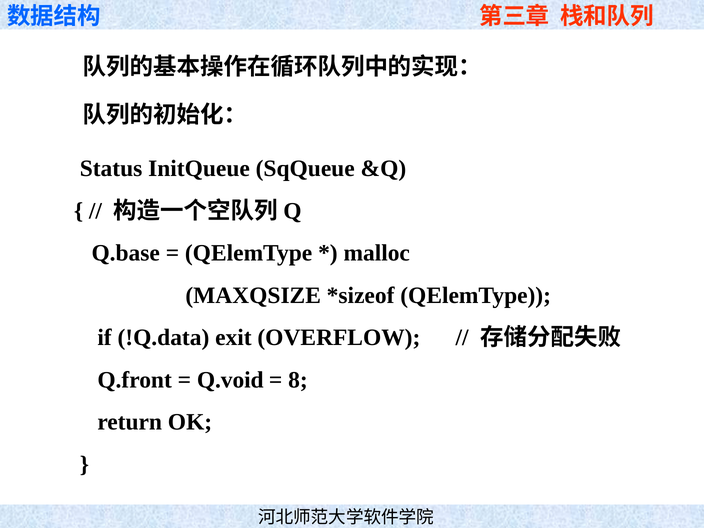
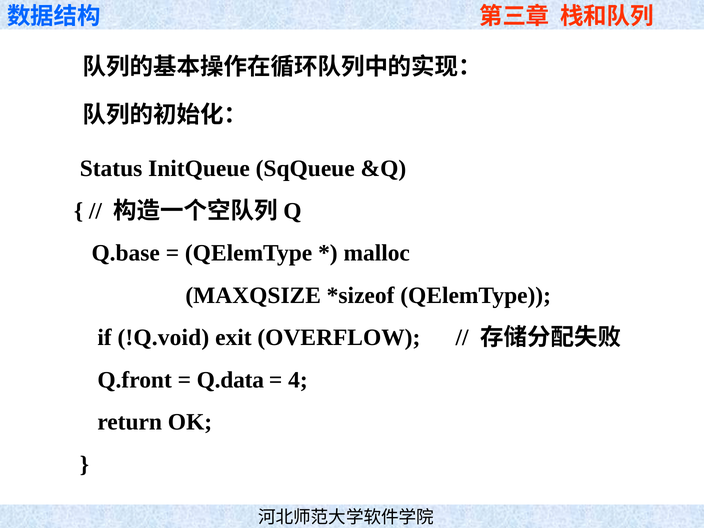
!Q.data: !Q.data -> !Q.void (163, 338)
Q.void: Q.void -> Q.data (230, 380)
8: 8 -> 4 (298, 380)
